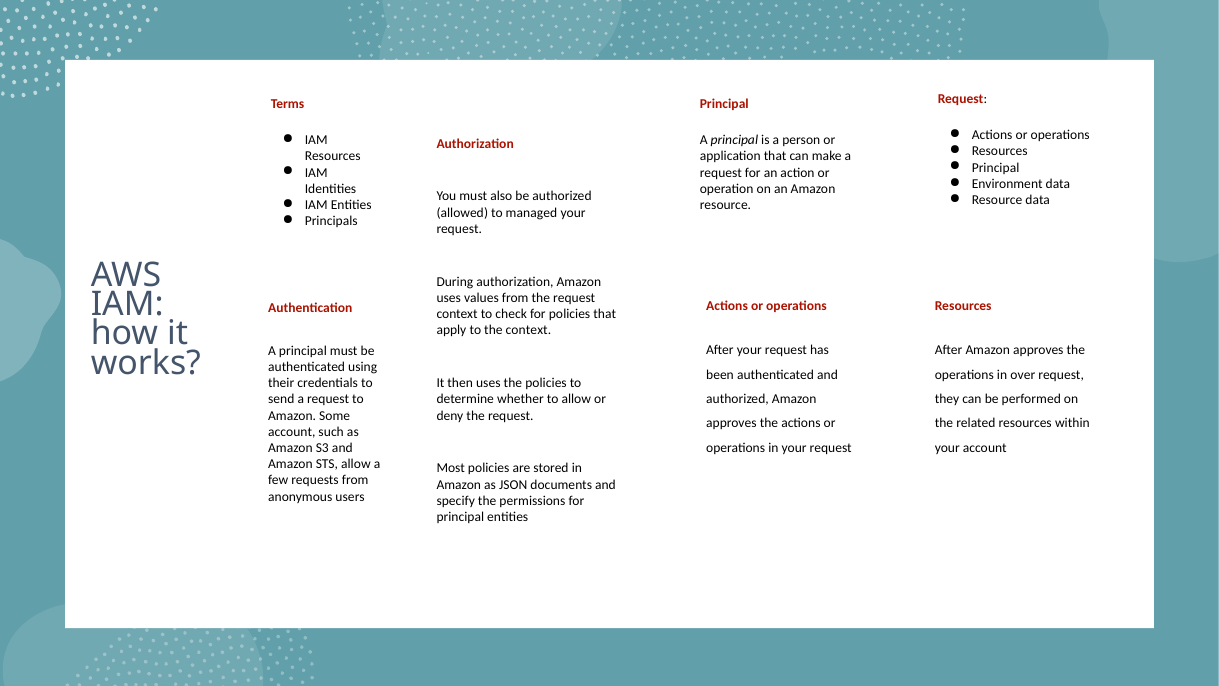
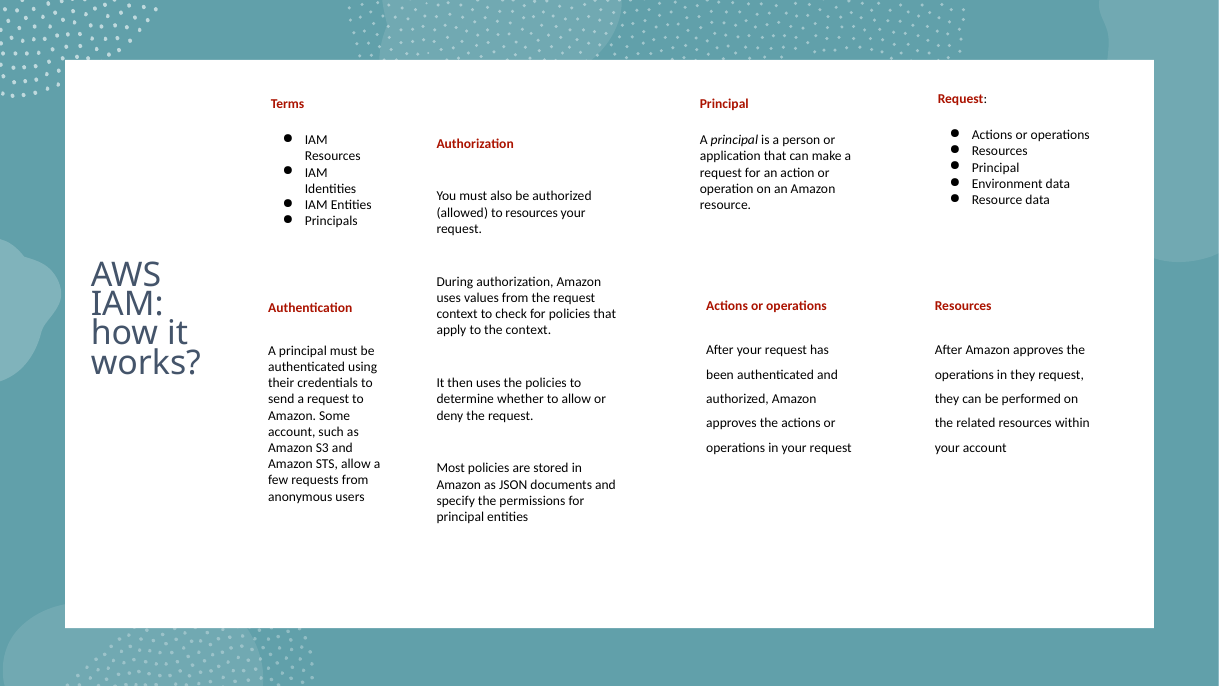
to managed: managed -> resources (532, 213)
in over: over -> they (1023, 374)
